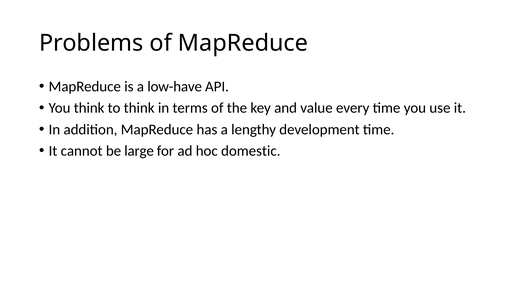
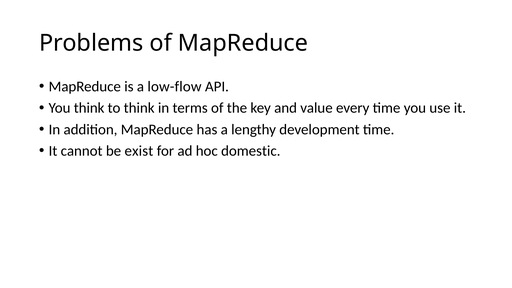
low-have: low-have -> low-flow (175, 87)
large: large -> exist (139, 151)
